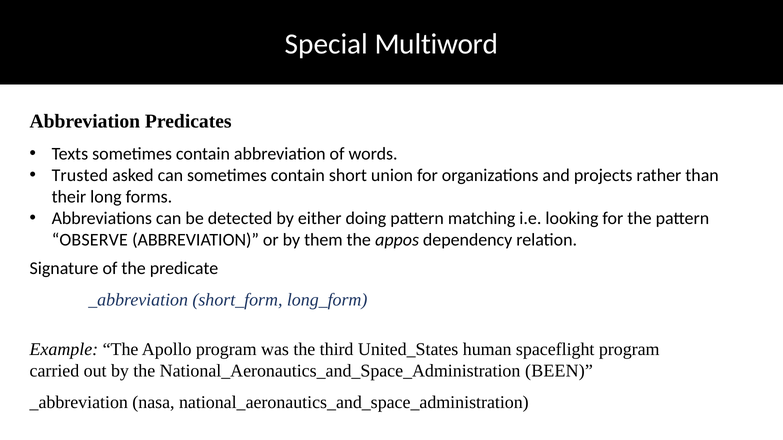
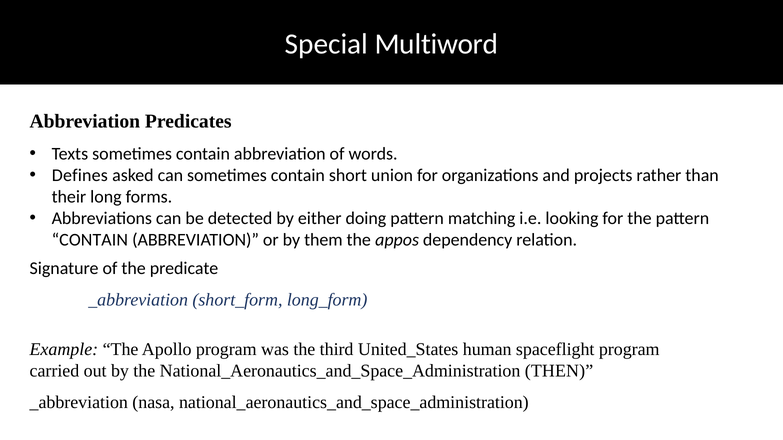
Trusted: Trusted -> Defines (80, 175)
OBSERVE: OBSERVE -> CONTAIN (90, 240)
BEEN: BEEN -> THEN (559, 371)
